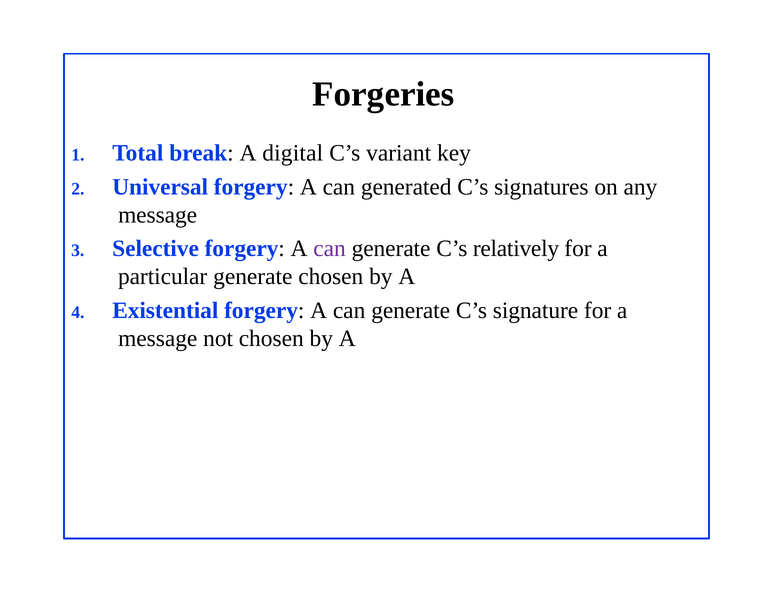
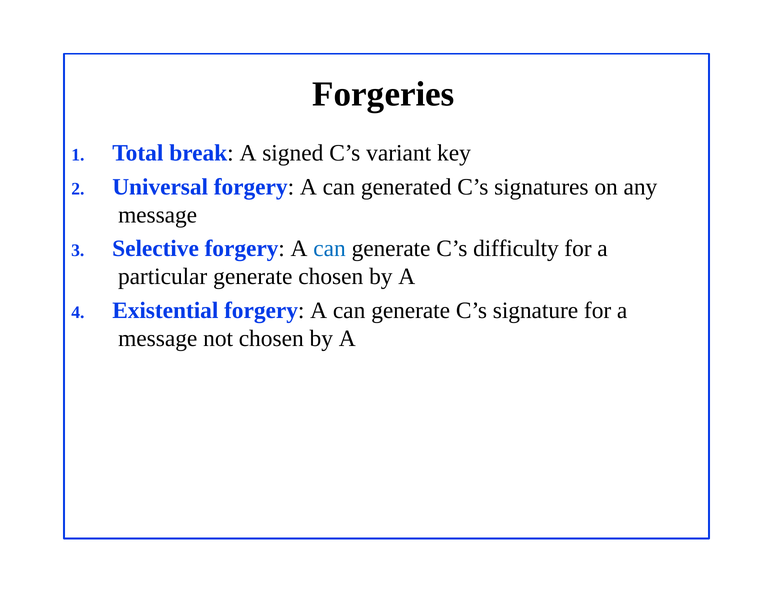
digital: digital -> signed (293, 153)
can colour: purple -> blue (330, 248)
relatively: relatively -> difficulty (516, 248)
